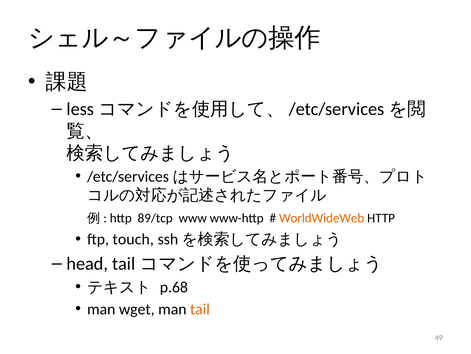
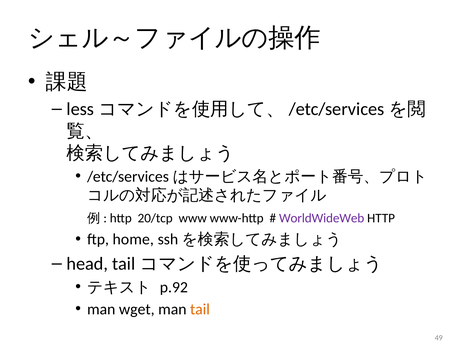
89/tcp: 89/tcp -> 20/tcp (155, 218)
WorldWideWeb colour: orange -> purple (322, 218)
touch: touch -> home (133, 239)
p.68: p.68 -> p.92 (174, 287)
